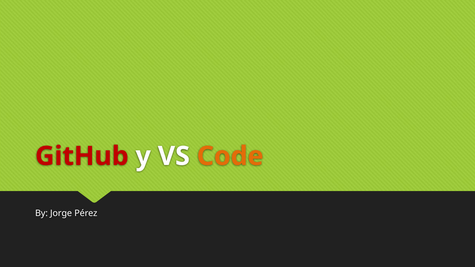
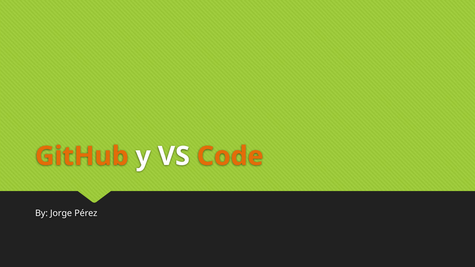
GitHub colour: red -> orange (82, 156)
